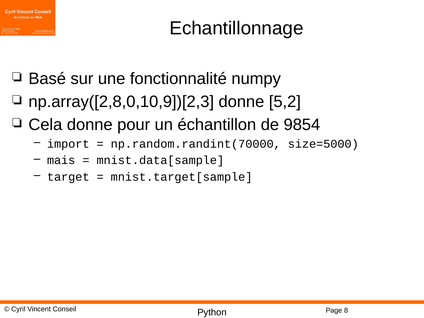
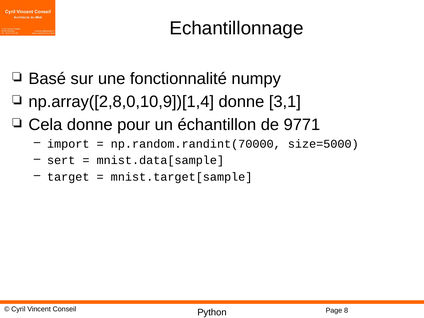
np.array([2,8,0,10,9])[2,3: np.array([2,8,0,10,9])[2,3 -> np.array([2,8,0,10,9])[1,4 (121, 102)
5,2: 5,2 -> 3,1 (285, 102)
9854: 9854 -> 9771 (302, 125)
mais: mais -> sert (61, 160)
